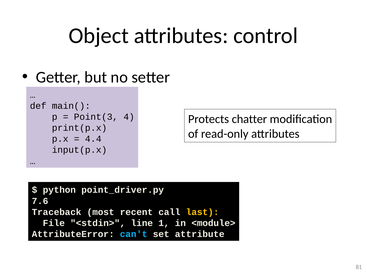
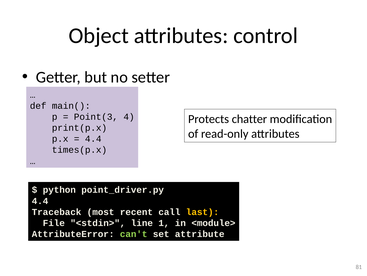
input(p.x: input(p.x -> times(p.x (79, 150)
7.6: 7.6 -> 4.4 (40, 200)
can't colour: light blue -> light green (134, 233)
